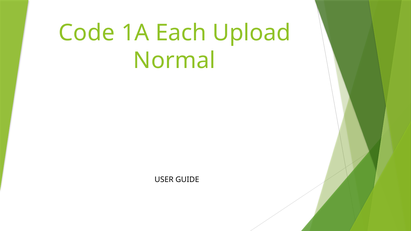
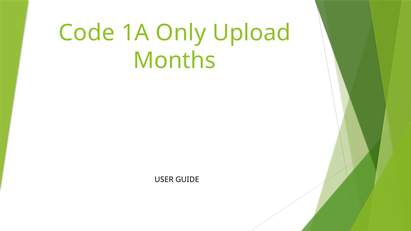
Each: Each -> Only (181, 33)
Normal: Normal -> Months (175, 60)
